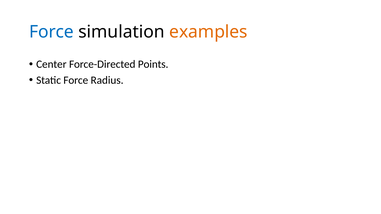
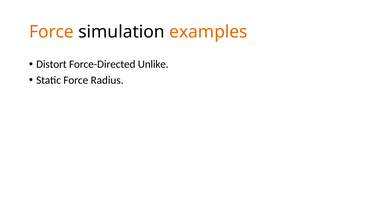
Force colour: blue -> orange (51, 32)
Center: Center -> Distort (51, 64)
Points: Points -> Unlike (153, 64)
